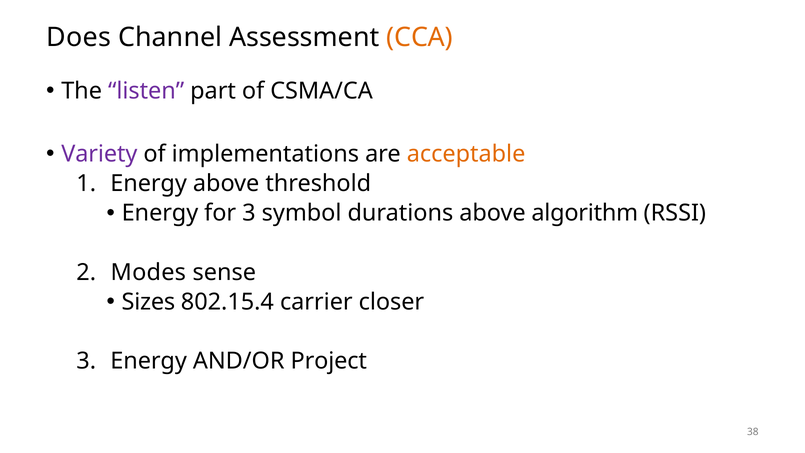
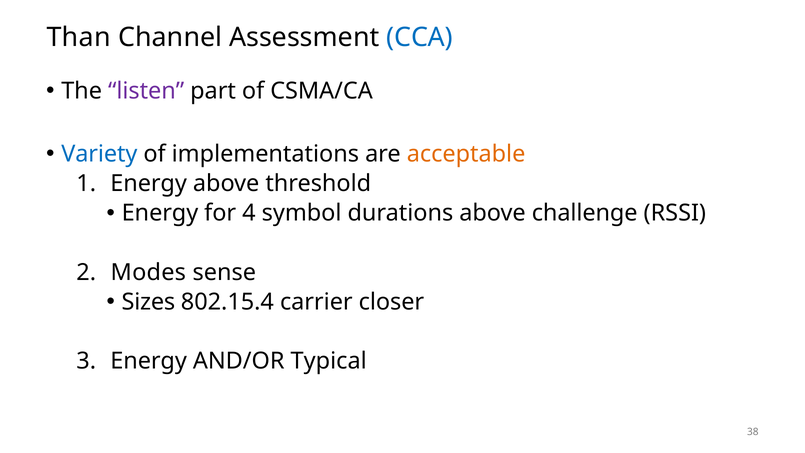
Does: Does -> Than (79, 38)
CCA colour: orange -> blue (420, 38)
Variety colour: purple -> blue (99, 154)
for 3: 3 -> 4 (249, 213)
algorithm: algorithm -> challenge (585, 213)
Project: Project -> Typical (329, 361)
